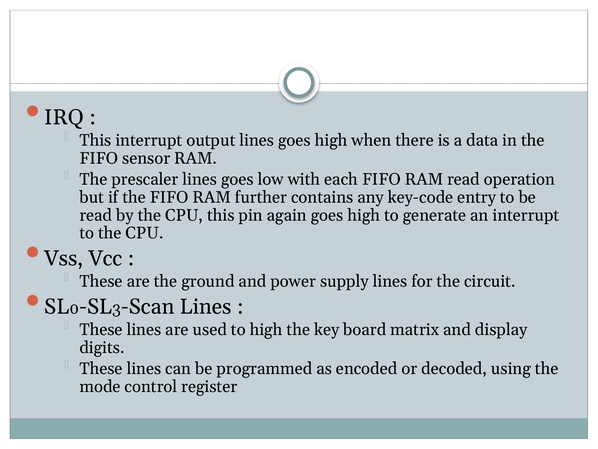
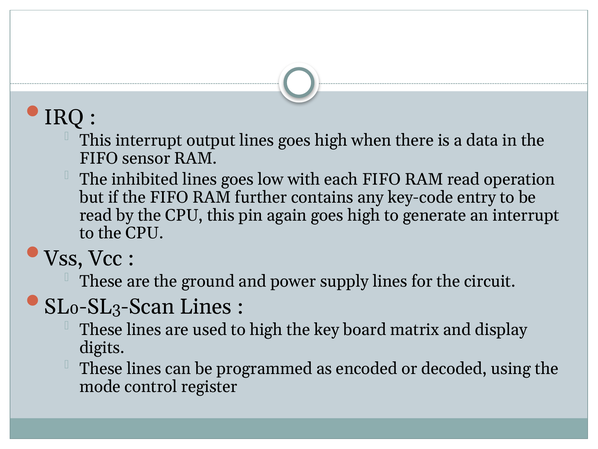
prescaler: prescaler -> inhibited (145, 179)
